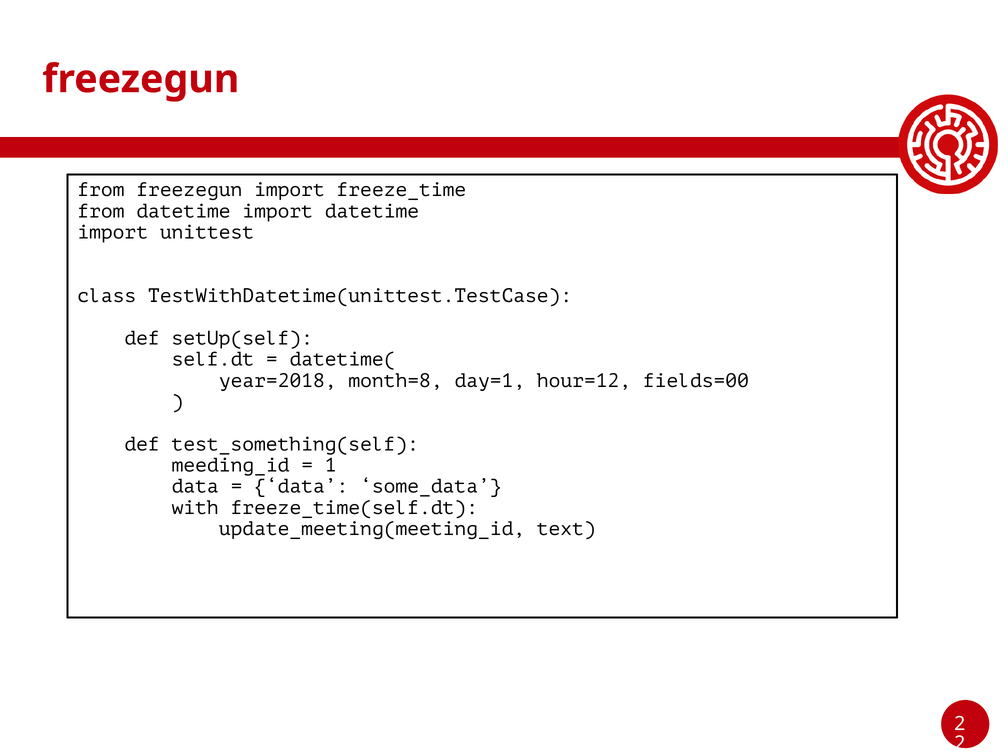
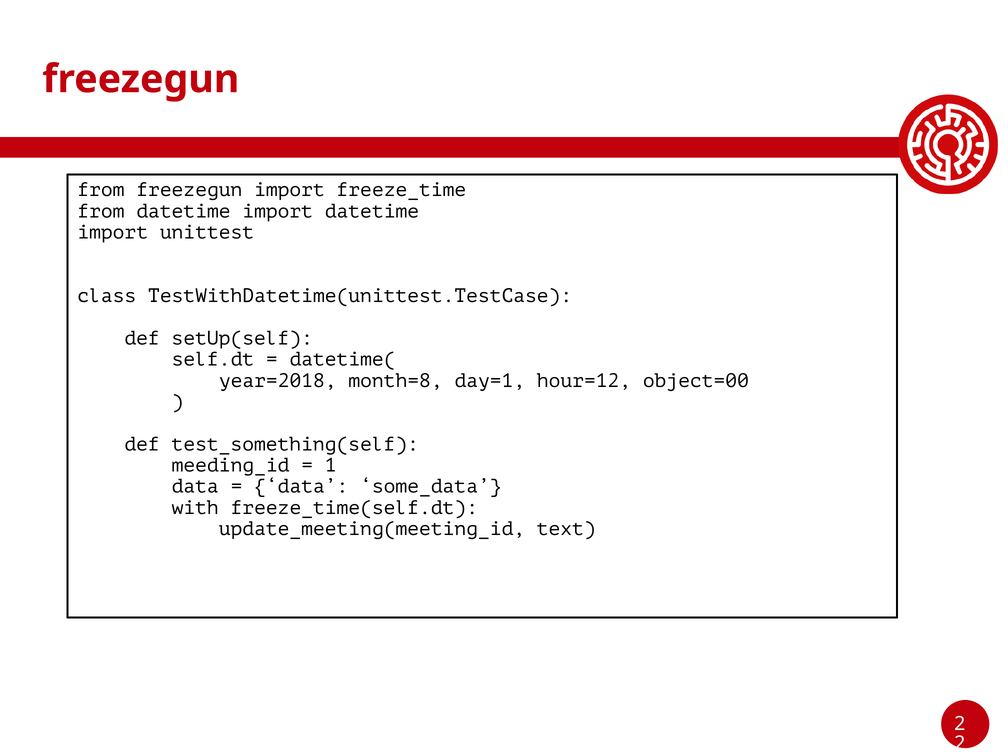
fields=00: fields=00 -> object=00 (696, 381)
